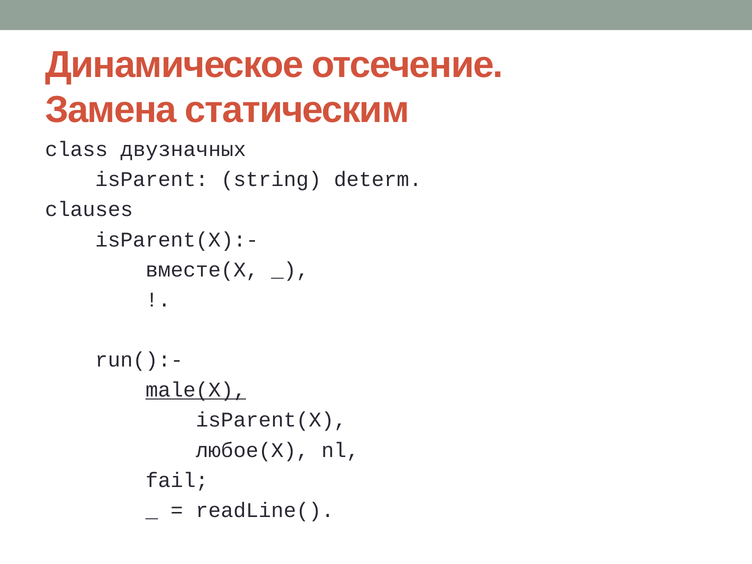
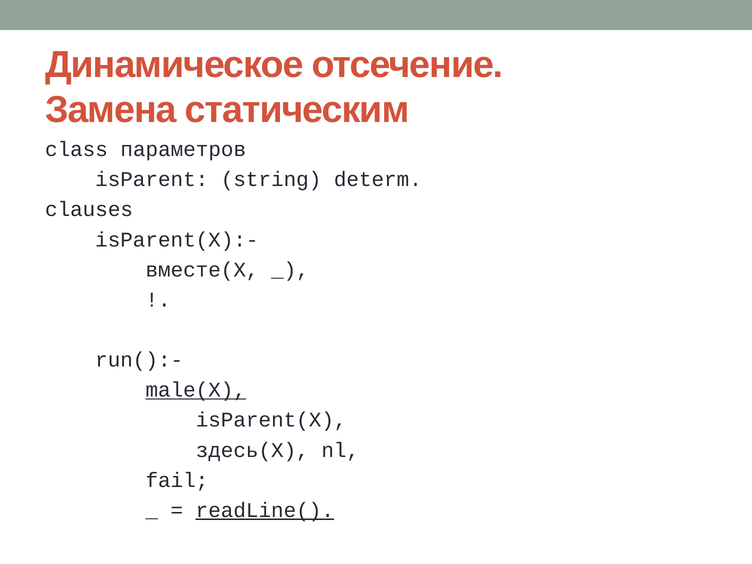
двузначных: двузначных -> параметров (183, 149)
любое(X: любое(X -> здесь(X (252, 450)
readLine( underline: none -> present (265, 510)
